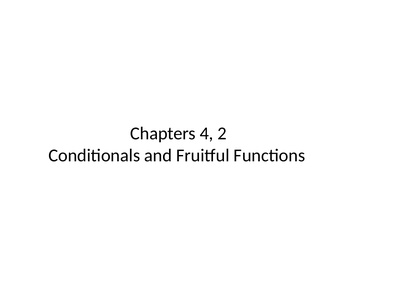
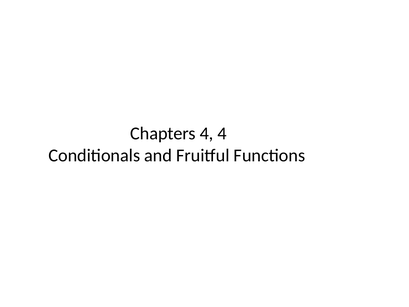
4 2: 2 -> 4 (222, 134)
